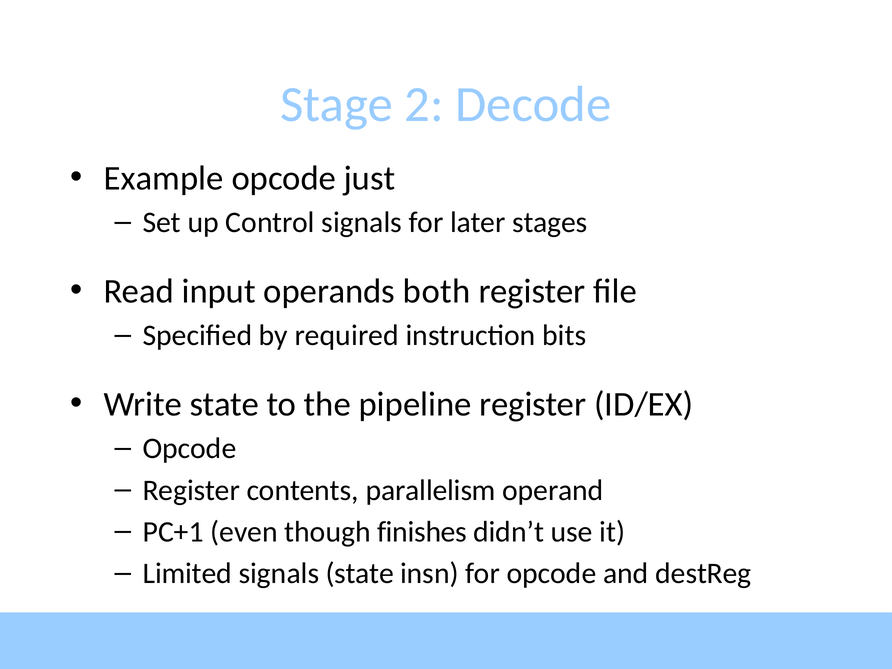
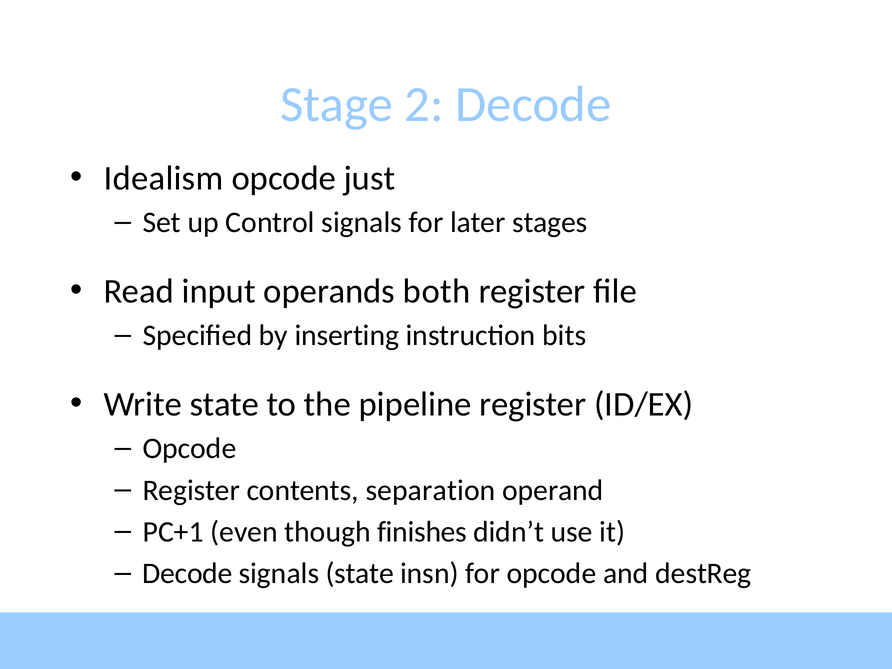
Example: Example -> Idealism (164, 178)
required: required -> inserting (347, 336)
parallelism: parallelism -> separation (431, 490)
Limited: Limited -> Decode (187, 573)
